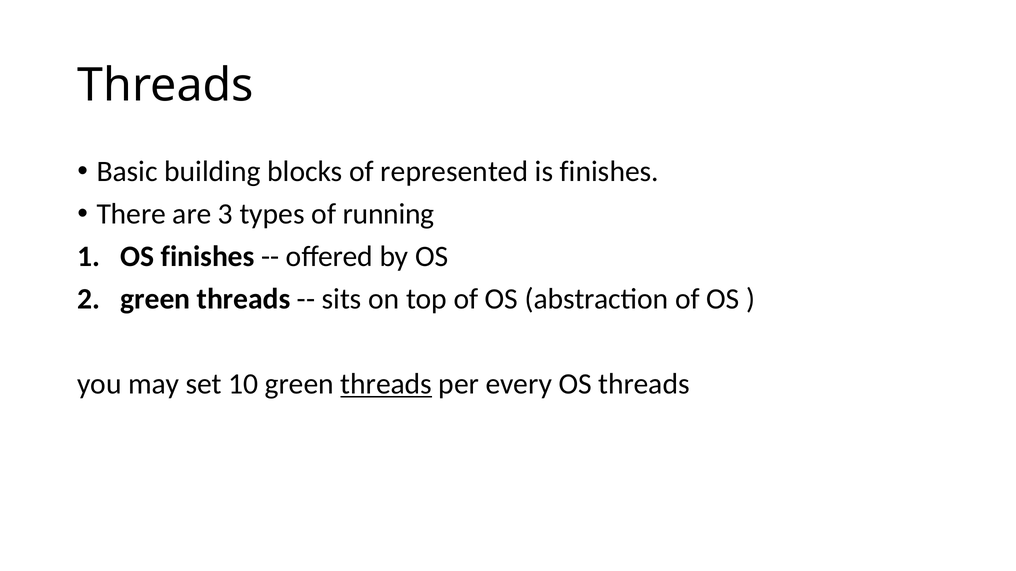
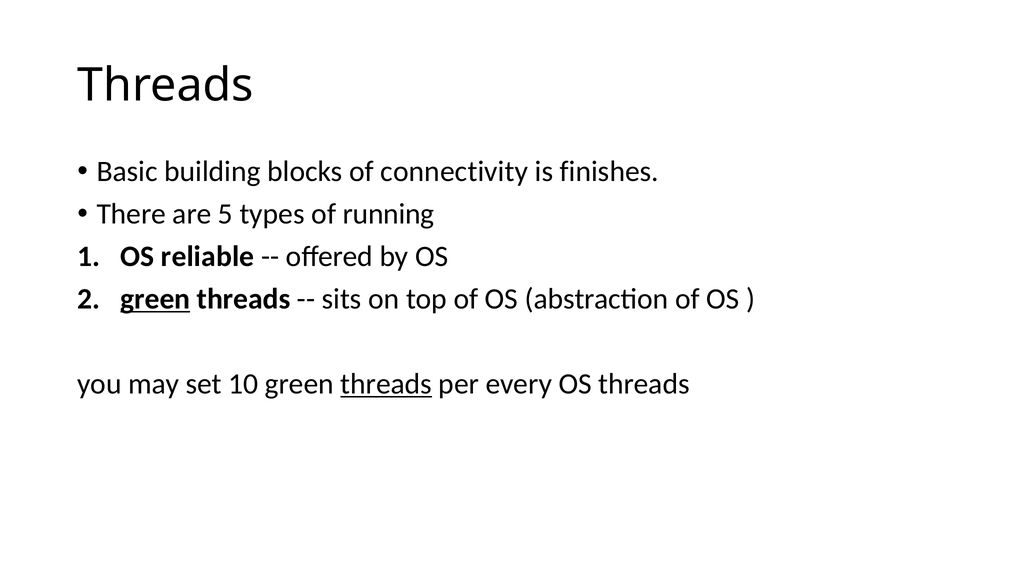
represented: represented -> connectivity (454, 172)
3: 3 -> 5 (225, 214)
OS finishes: finishes -> reliable (208, 257)
green underline: none -> present (155, 299)
